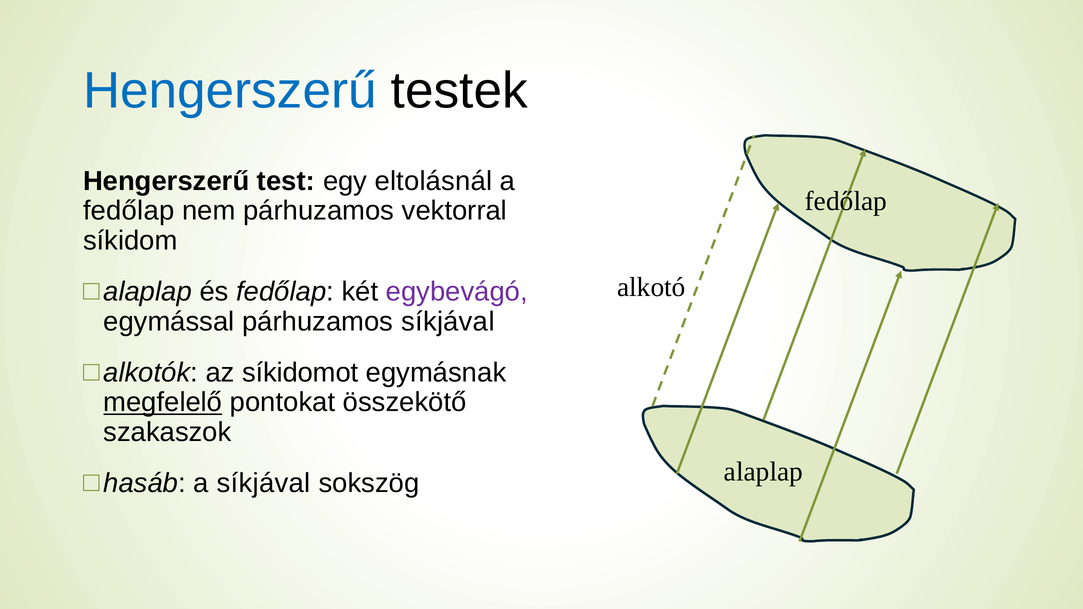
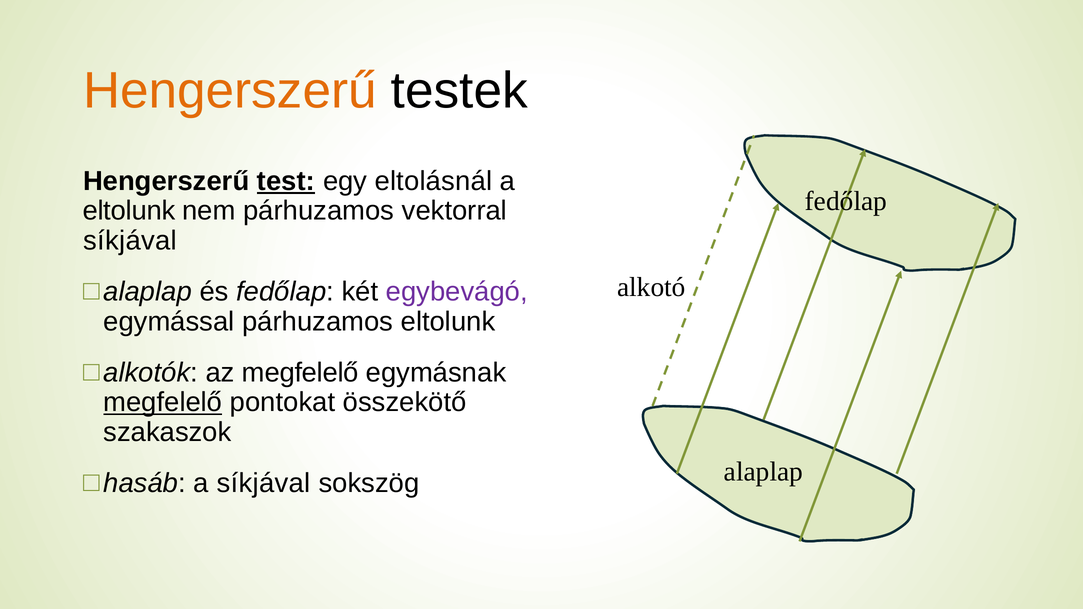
Hengerszerű colour: blue -> orange (230, 91)
test underline: none -> present (286, 181)
fedőlap: fedőlap -> eltolunk (129, 211)
síkidom: síkidom -> síkjával (130, 241)
párhuzamos síkjával: síkjával -> eltolunk (448, 322)
az síkidomot: síkidomot -> megfelelő (300, 373)
